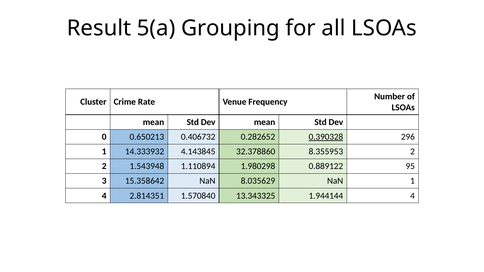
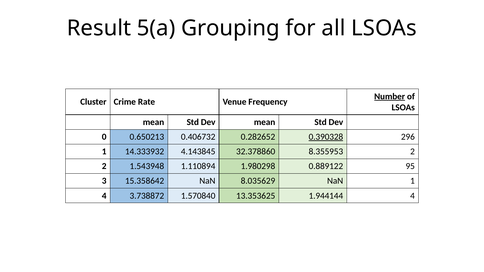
Number underline: none -> present (390, 96)
2.814351: 2.814351 -> 3.738872 (147, 196)
13.343325: 13.343325 -> 13.353625 (256, 196)
